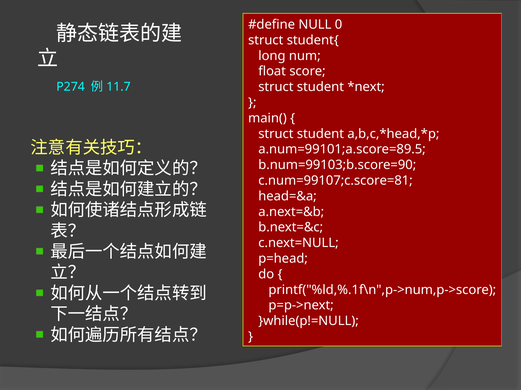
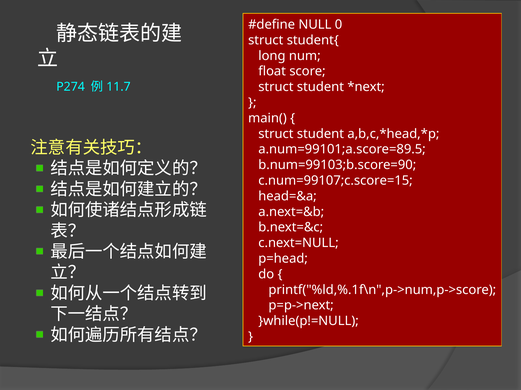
c.num=99107;c.score=81: c.num=99107;c.score=81 -> c.num=99107;c.score=15 (335, 181)
